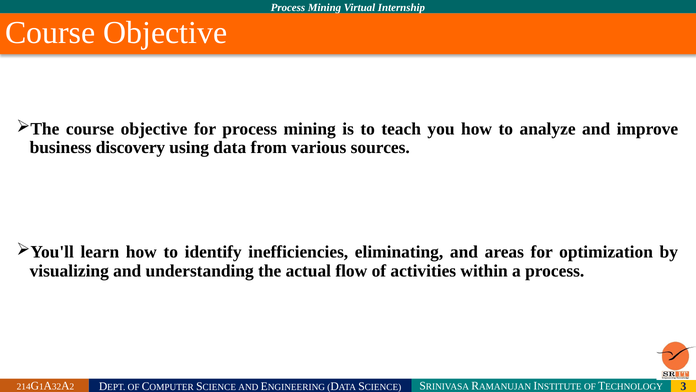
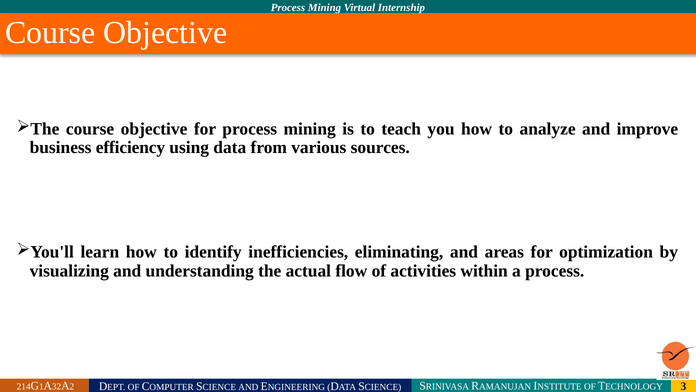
discovery: discovery -> efficiency (130, 148)
